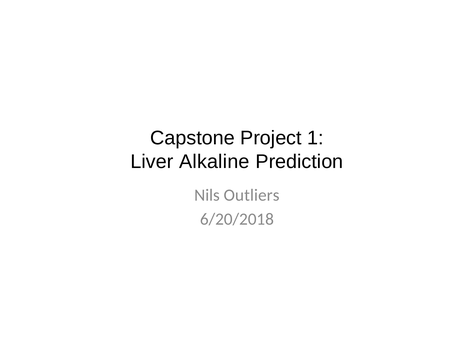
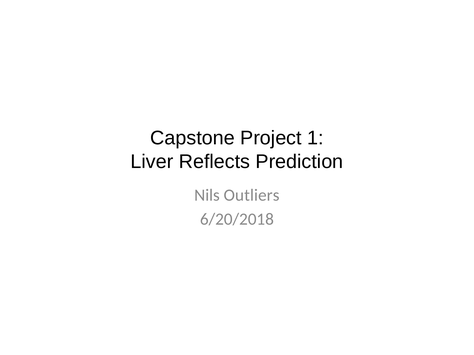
Alkaline: Alkaline -> Reflects (214, 162)
